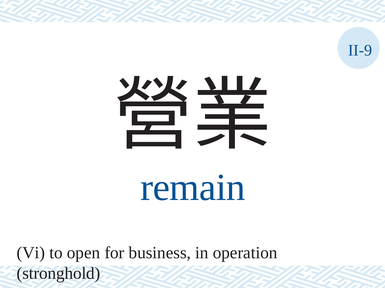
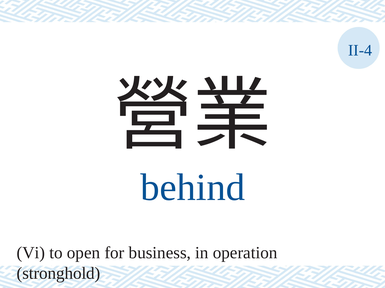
II-9: II-9 -> II-4 (360, 50)
remain: remain -> behind (193, 188)
